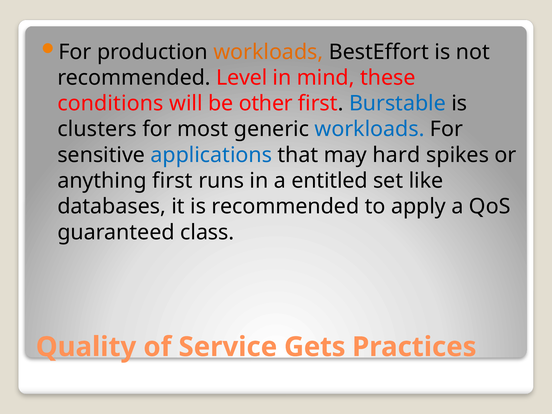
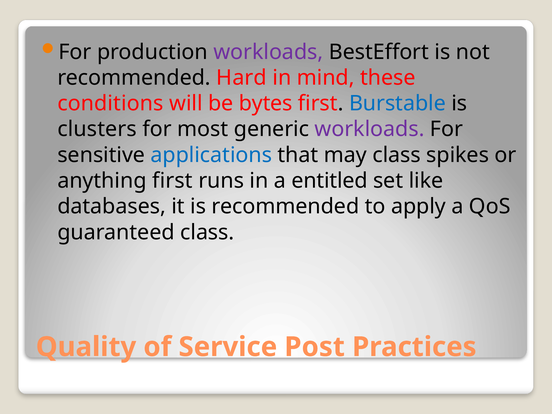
workloads colour: orange -> purple (268, 52)
Level: Level -> Hard (242, 78)
other: other -> bytes (266, 103)
workloads colour: blue -> purple (370, 129)
may hard: hard -> class (397, 155)
Gets: Gets -> Post (315, 347)
